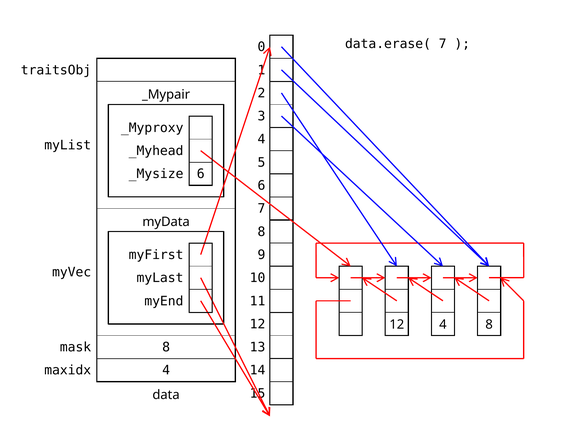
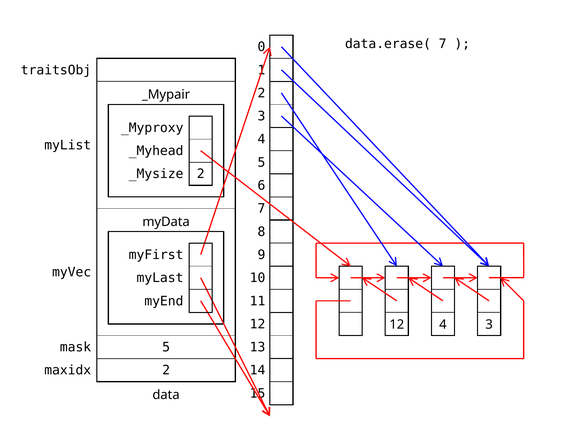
6: 6 -> 2 (201, 174)
12 8: 8 -> 3 (489, 324)
mask 8: 8 -> 5 (166, 347)
maxidx 4: 4 -> 2 (166, 370)
